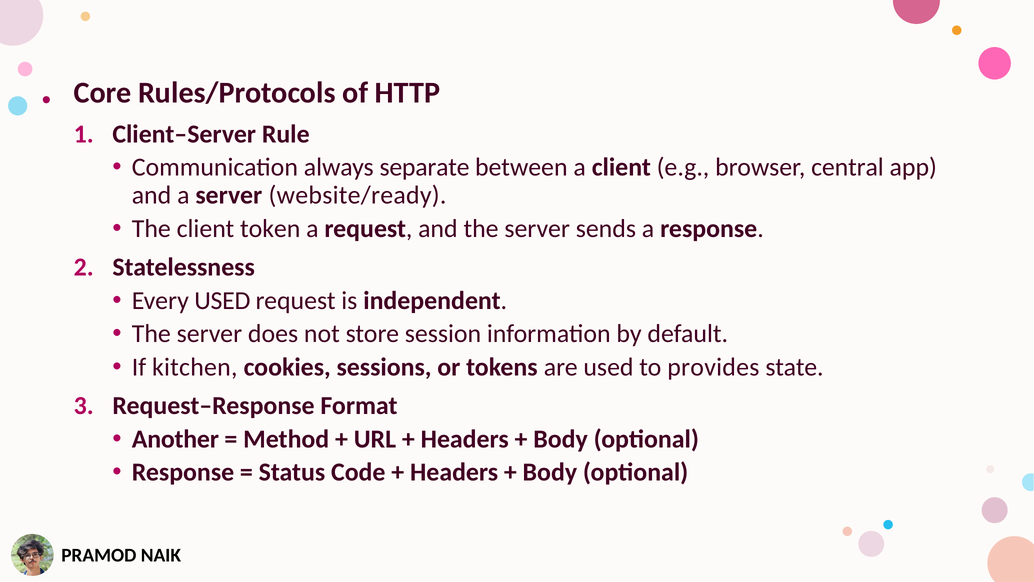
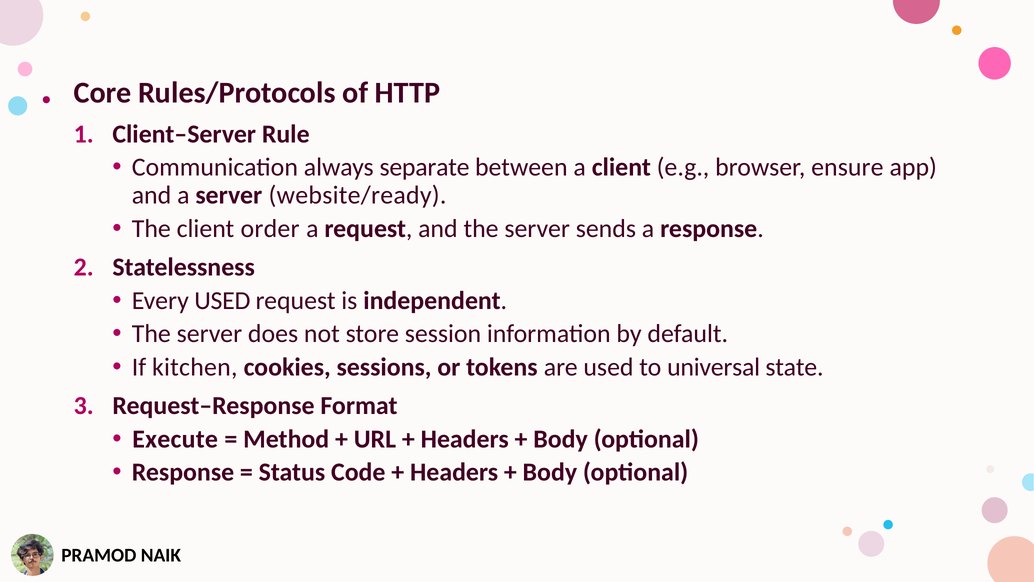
central: central -> ensure (847, 167)
token: token -> order (270, 228)
provides: provides -> universal (714, 367)
Another: Another -> Execute (175, 439)
